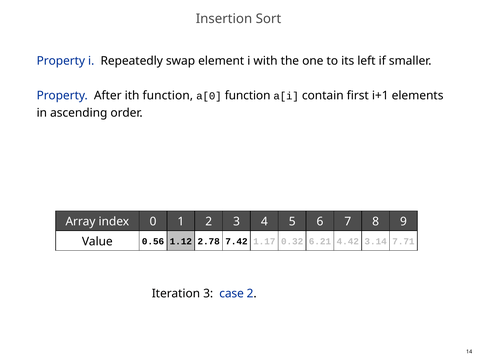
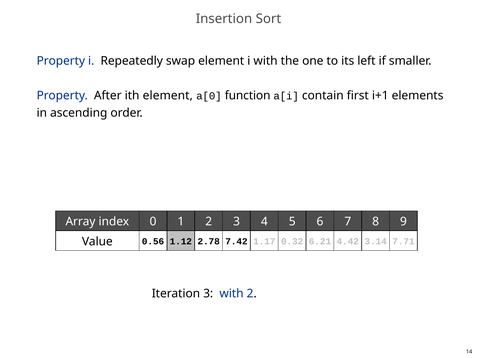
ith function: function -> element (168, 95)
3 case: case -> with (232, 293)
